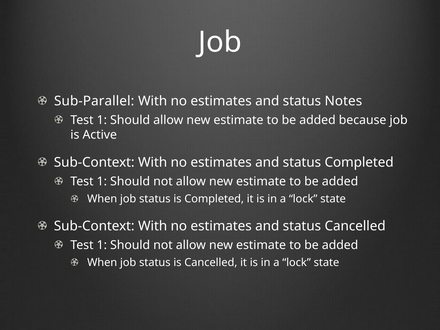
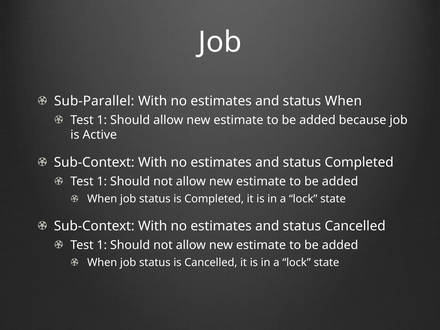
status Notes: Notes -> When (343, 101)
